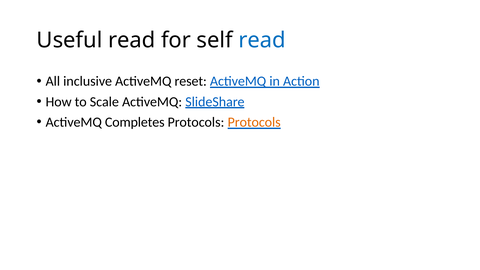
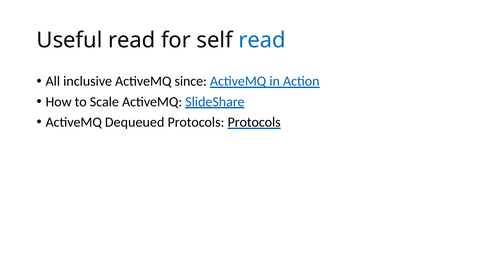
reset: reset -> since (191, 81)
Completes: Completes -> Dequeued (135, 122)
Protocols colour: orange -> black (254, 122)
